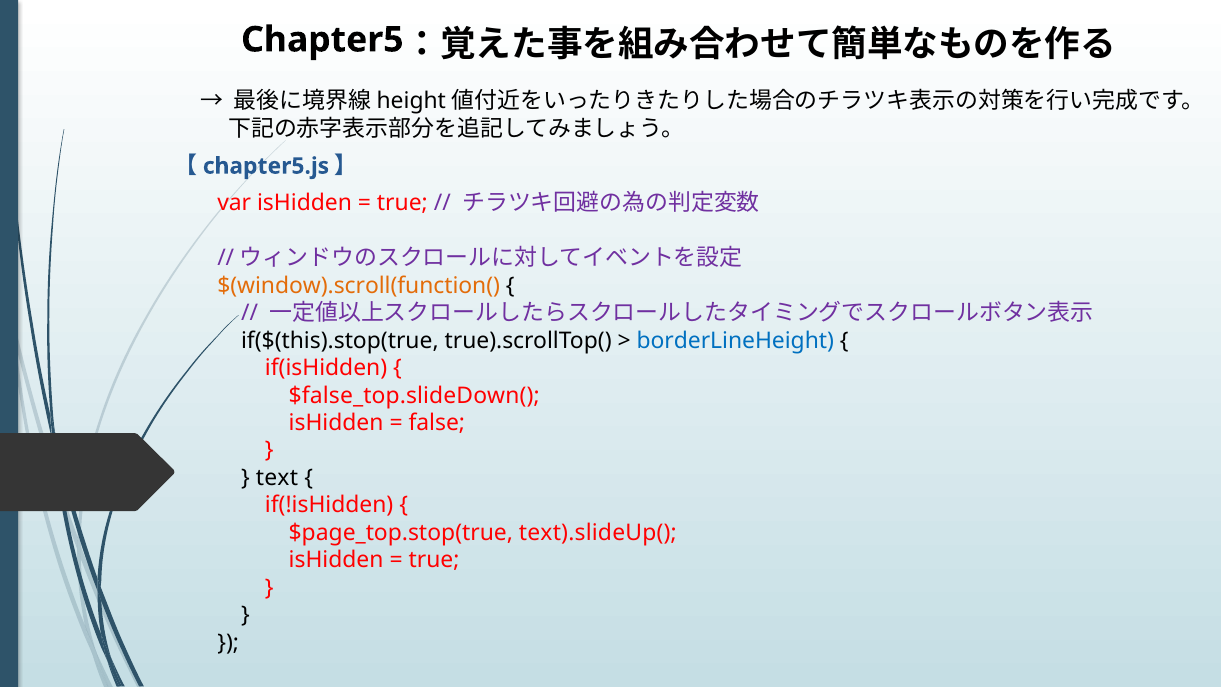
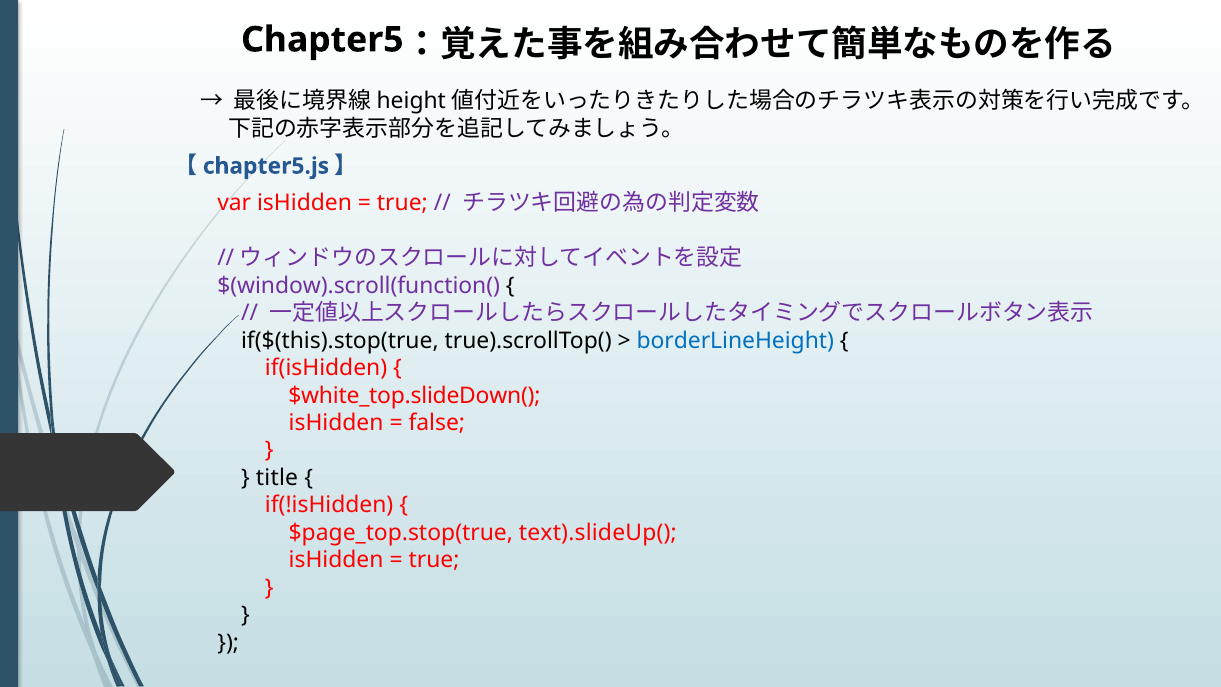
$(window).scroll(function( colour: orange -> purple (359, 285)
$false_top.slideDown(: $false_top.slideDown( -> $white_top.slideDown( (414, 395)
text: text -> title (277, 478)
